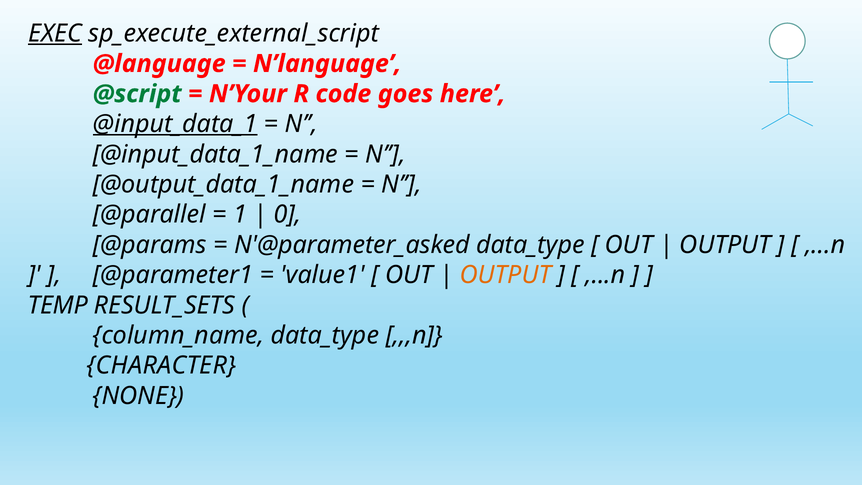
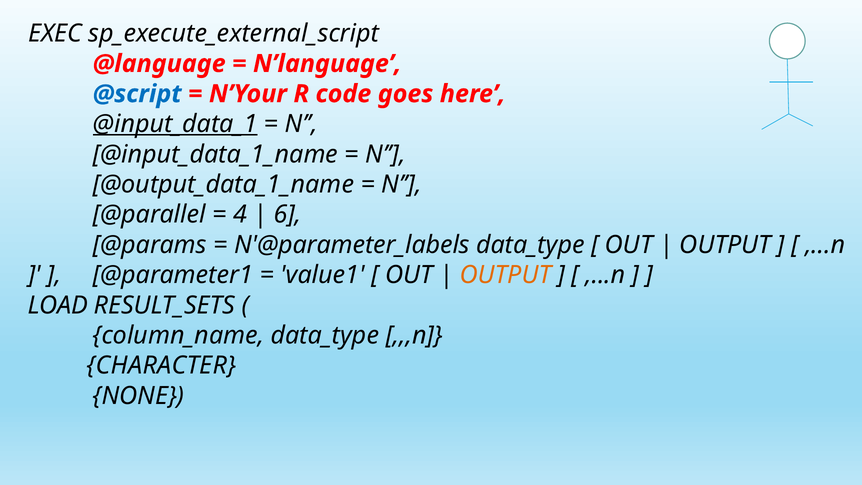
EXEC underline: present -> none (55, 33)
@script colour: green -> blue (137, 94)
1: 1 -> 4 (240, 215)
0: 0 -> 6 (288, 215)
N'@parameter_asked: N'@parameter_asked -> N'@parameter_labels (352, 245)
TEMP: TEMP -> LOAD (58, 305)
